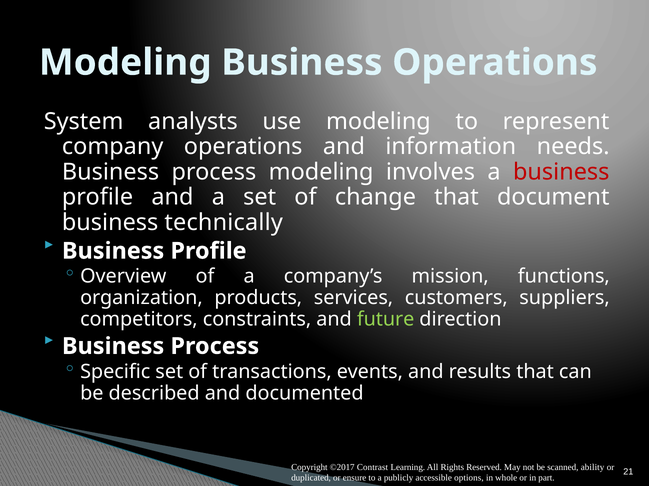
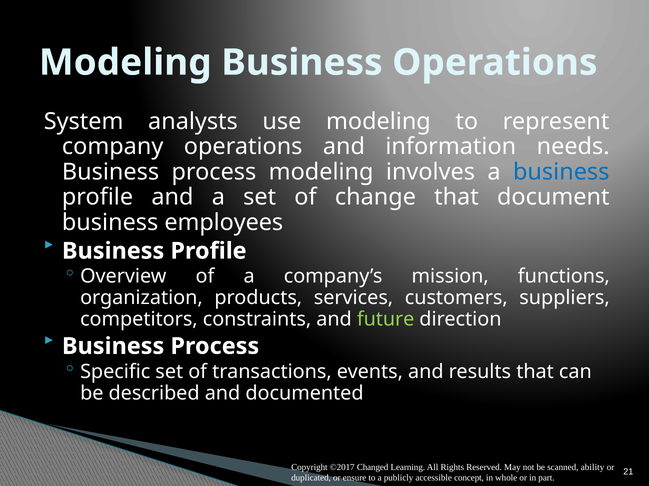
business colour: red -> blue (561, 172)
technically: technically -> employees (224, 223)
Contrast: Contrast -> Changed (373, 468)
options: options -> concept (469, 479)
